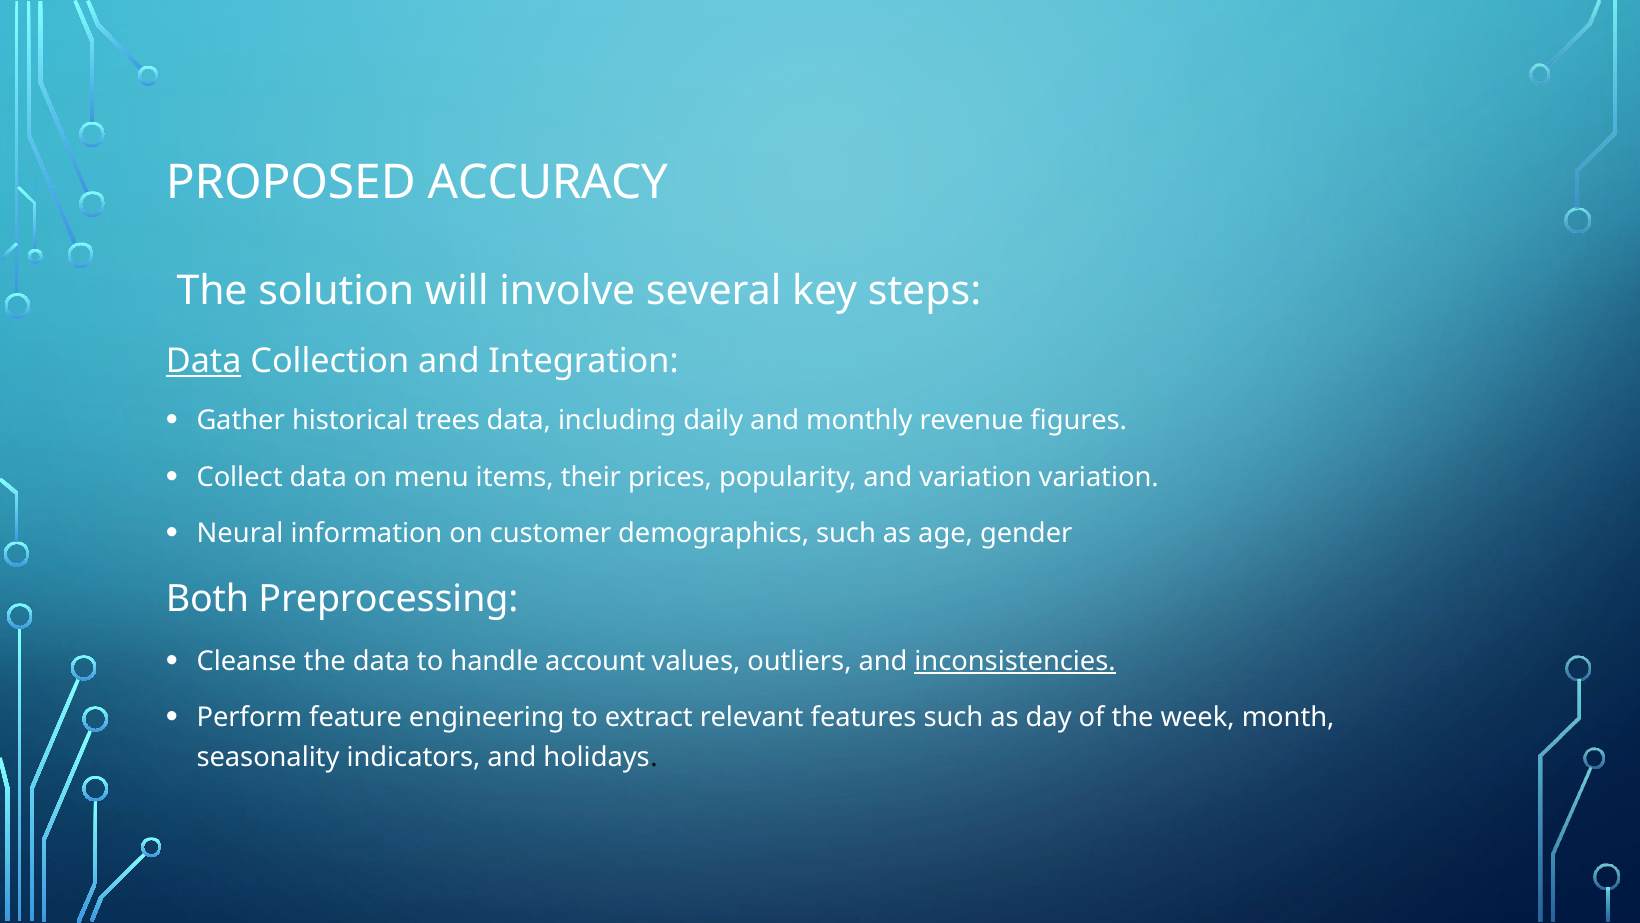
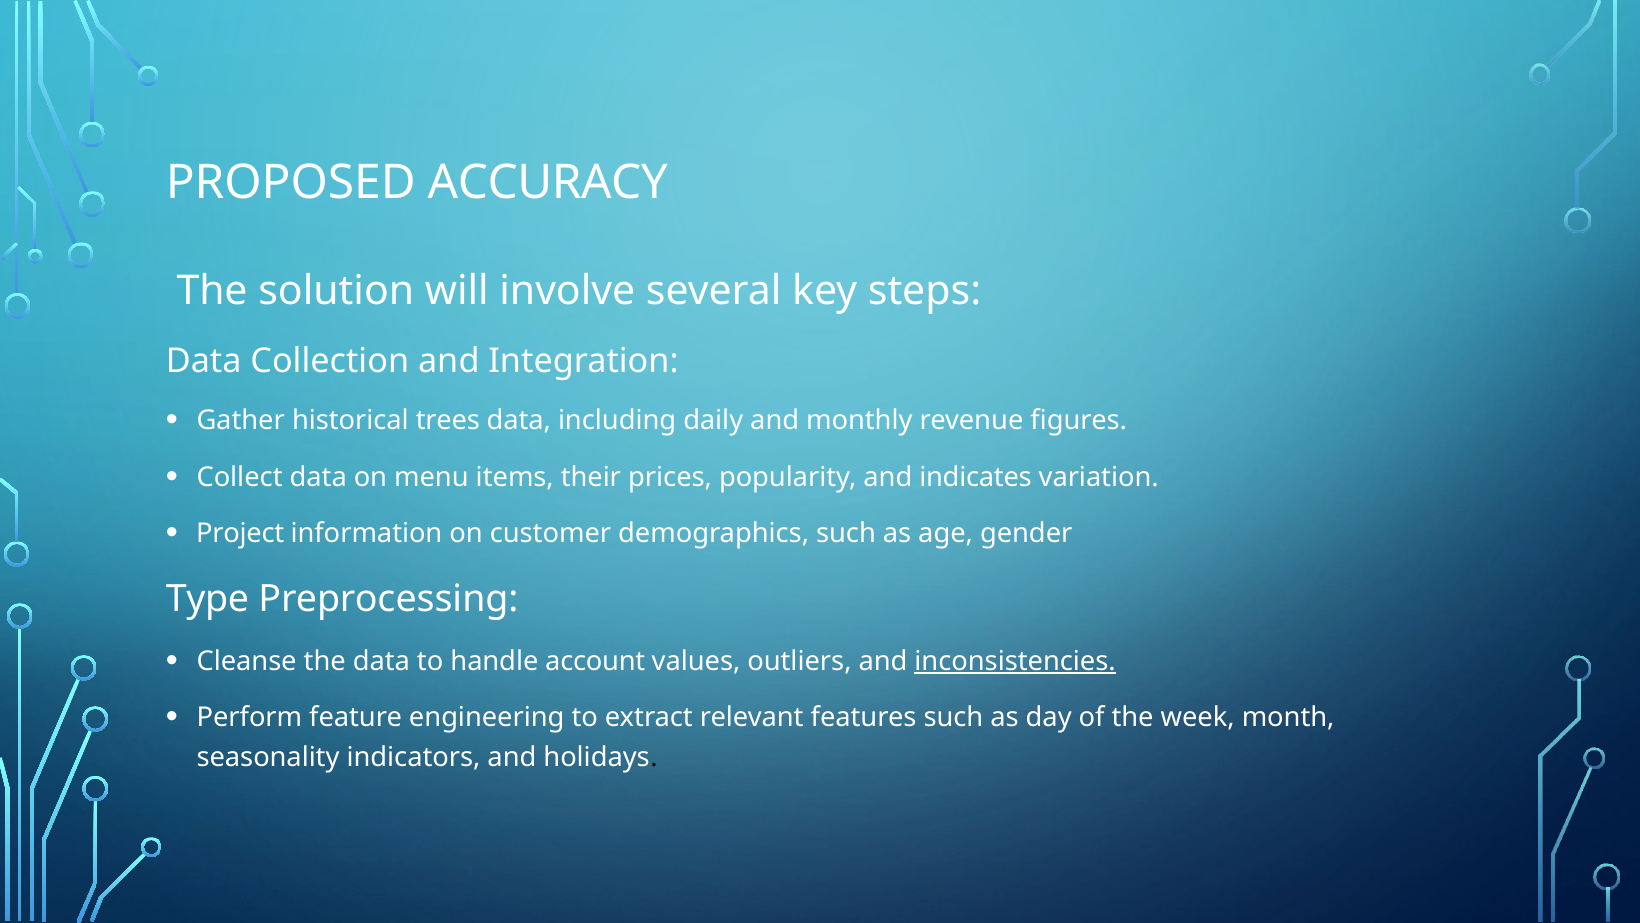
Data underline: present -> none (204, 361)
and variation: variation -> indicates (976, 477)
Neural: Neural -> Project (240, 533)
Both: Both -> Type (207, 599)
